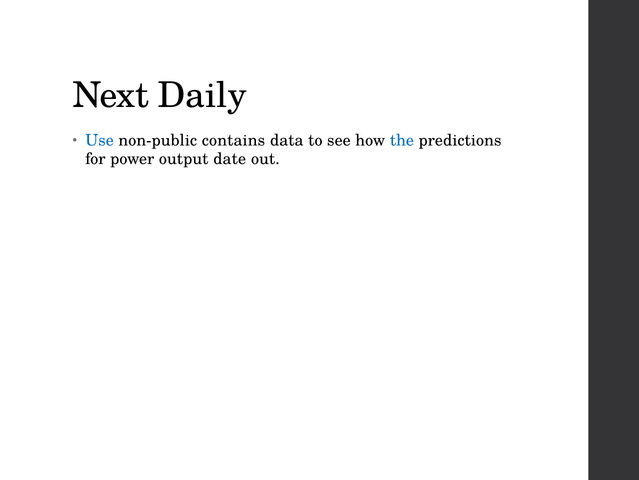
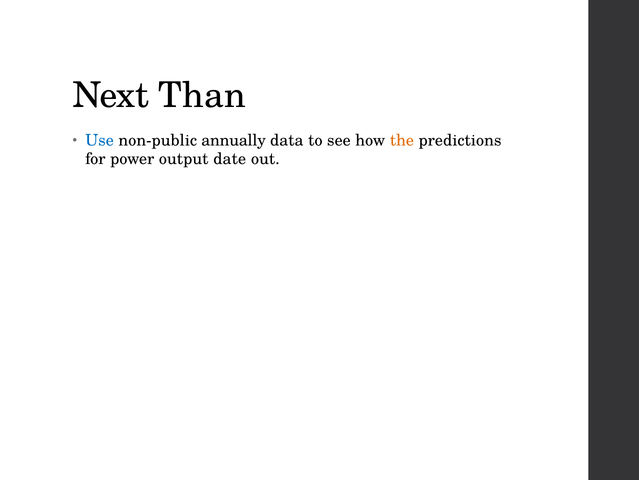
Daily: Daily -> Than (202, 96)
contains: contains -> annually (234, 140)
the colour: blue -> orange (402, 140)
